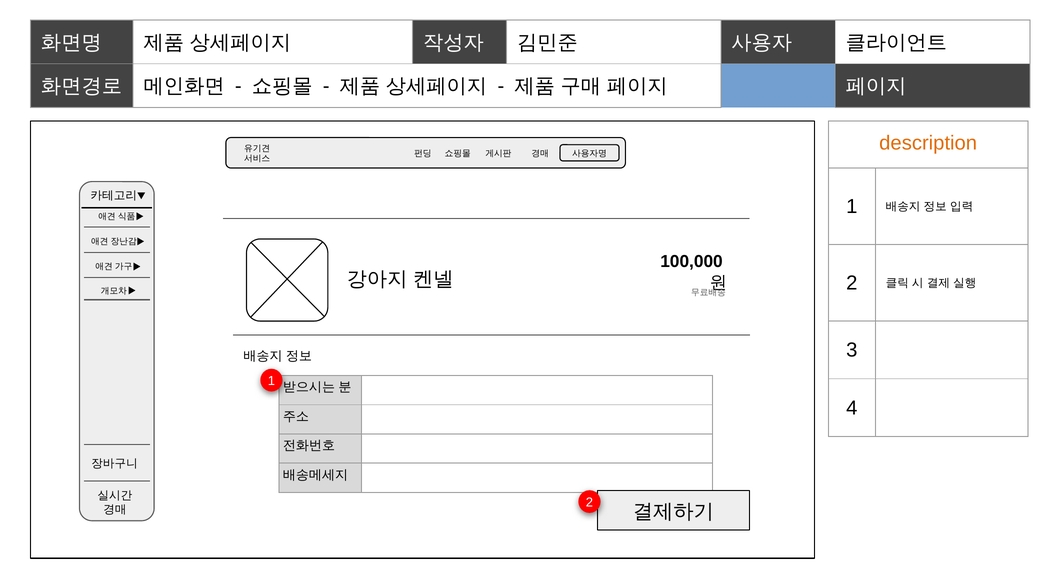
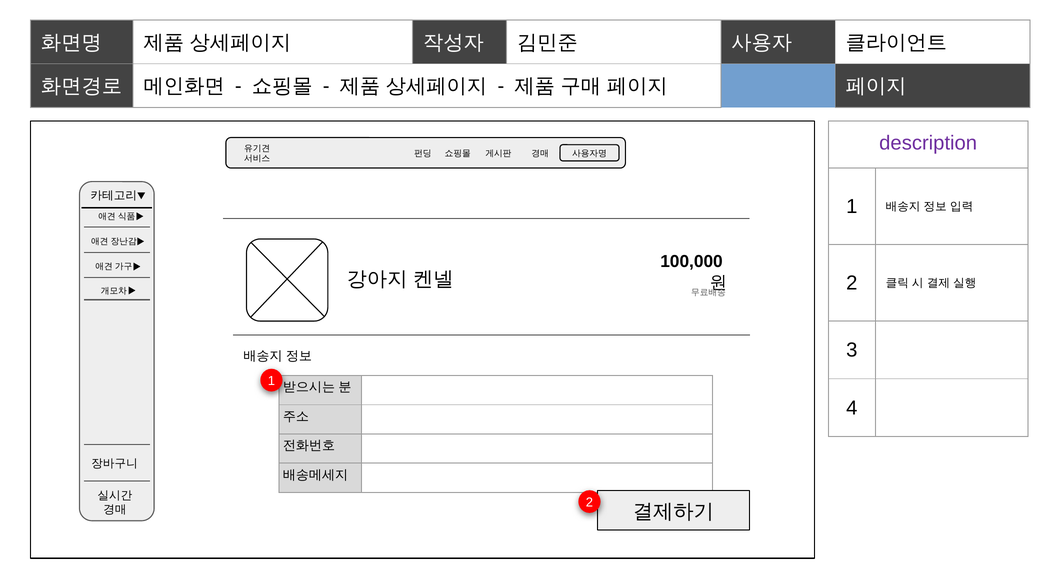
description colour: orange -> purple (928, 143)
